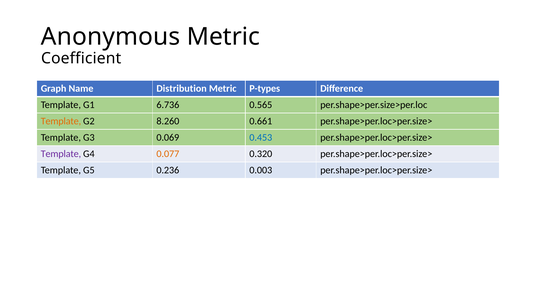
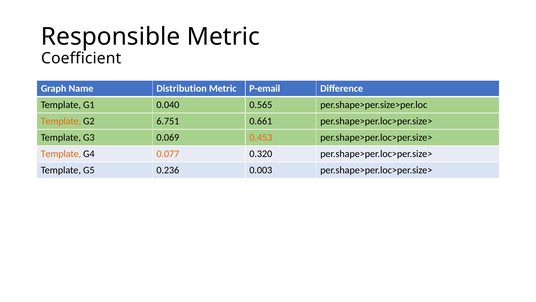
Anonymous: Anonymous -> Responsible (111, 37)
P-types: P-types -> P-email (265, 89)
6.736: 6.736 -> 0.040 (168, 105)
8.260: 8.260 -> 6.751 (168, 121)
0.453 colour: blue -> orange (261, 137)
Template colour: purple -> orange (61, 154)
